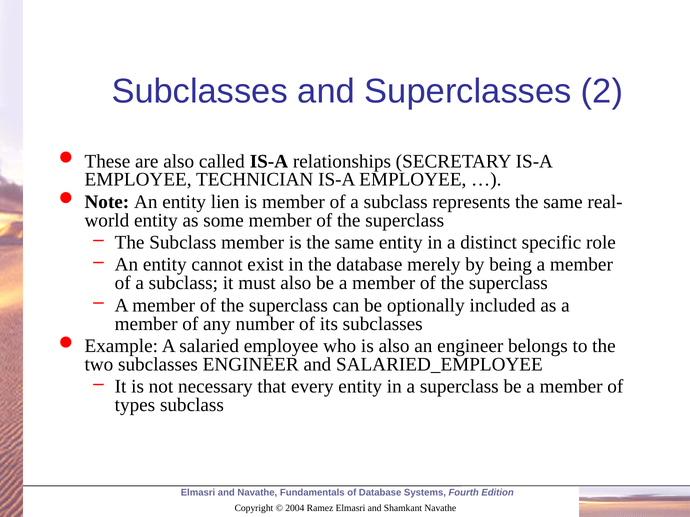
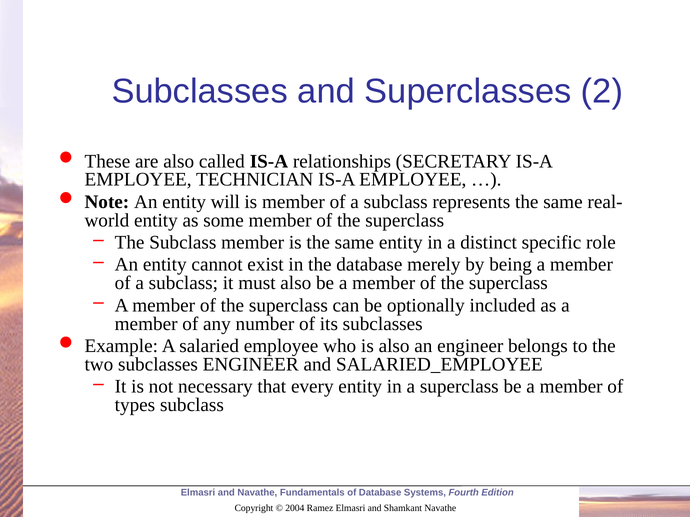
lien: lien -> will (225, 202)
